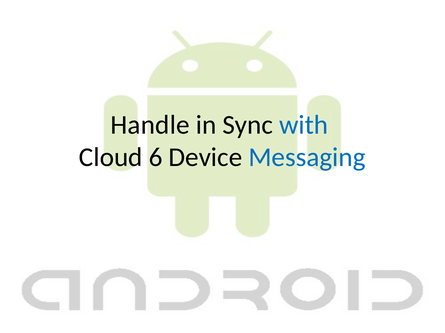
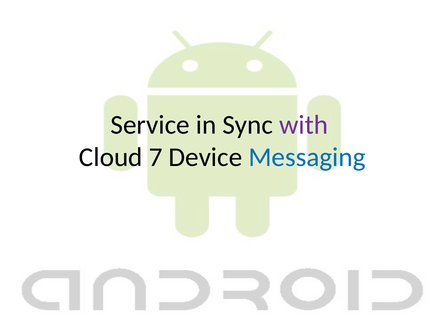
Handle: Handle -> Service (150, 125)
with colour: blue -> purple (304, 125)
6: 6 -> 7 (156, 158)
